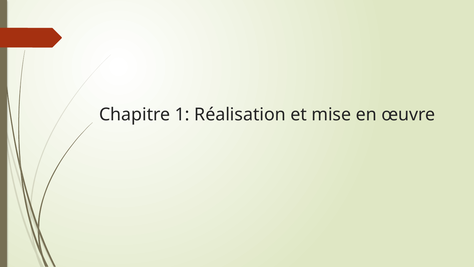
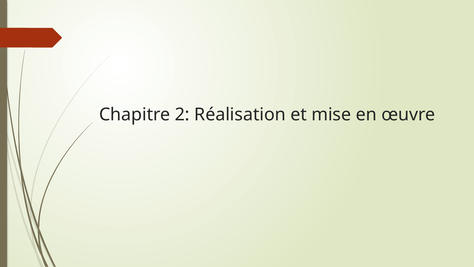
1: 1 -> 2 (182, 114)
